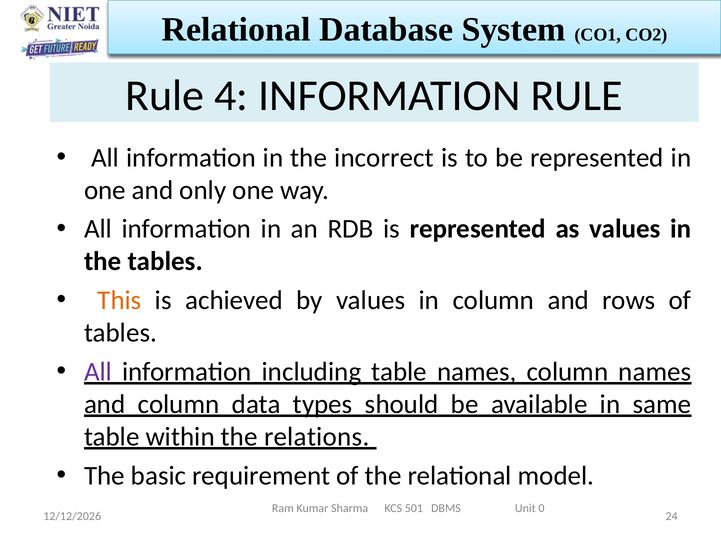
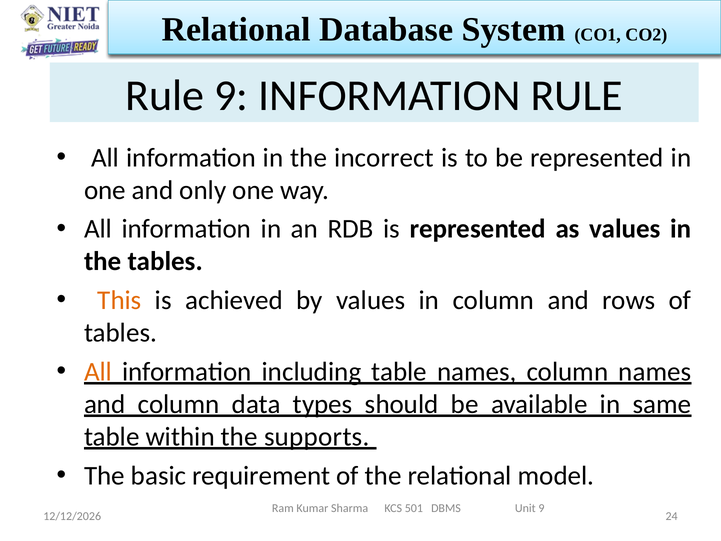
Rule 4: 4 -> 9 (231, 96)
All colour: purple -> orange (98, 372)
relations: relations -> supports (317, 437)
Unit 0: 0 -> 9 (541, 508)
